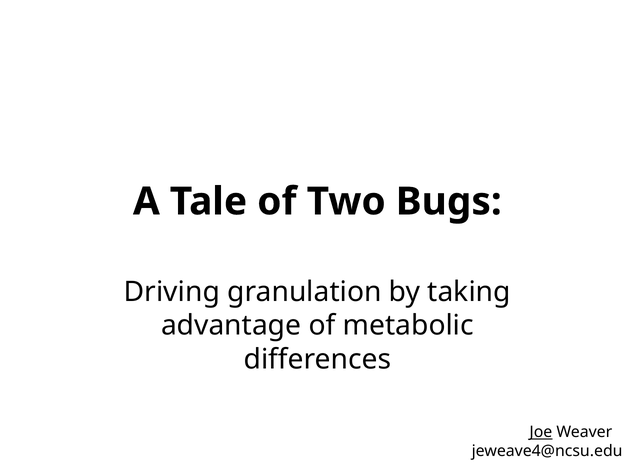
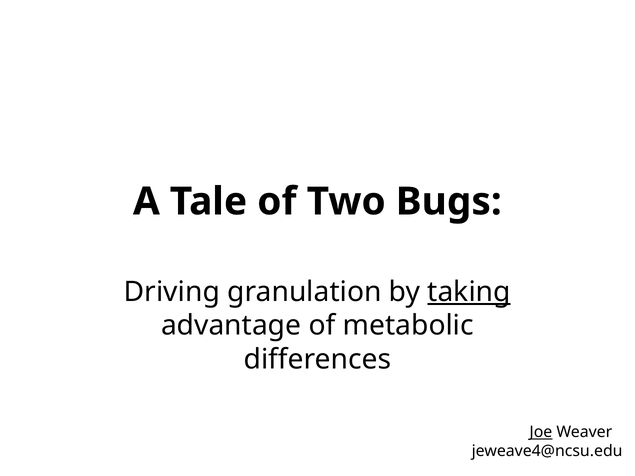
taking underline: none -> present (469, 292)
